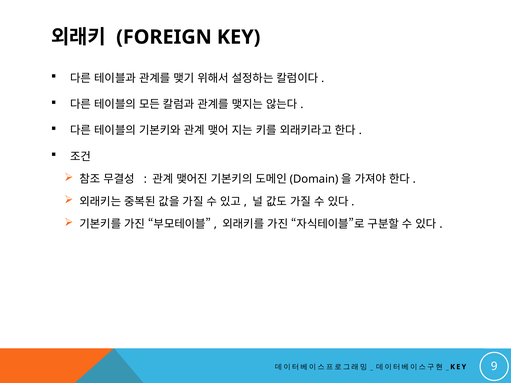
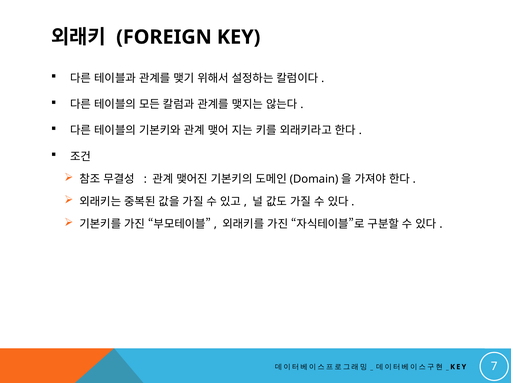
9: 9 -> 7 (494, 367)
